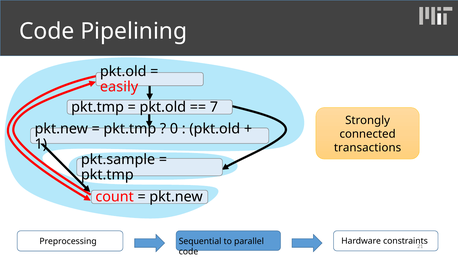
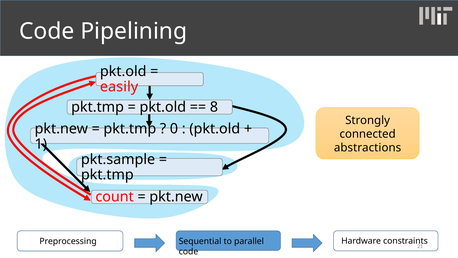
7: 7 -> 8 (214, 107)
transactions: transactions -> abstractions (368, 148)
